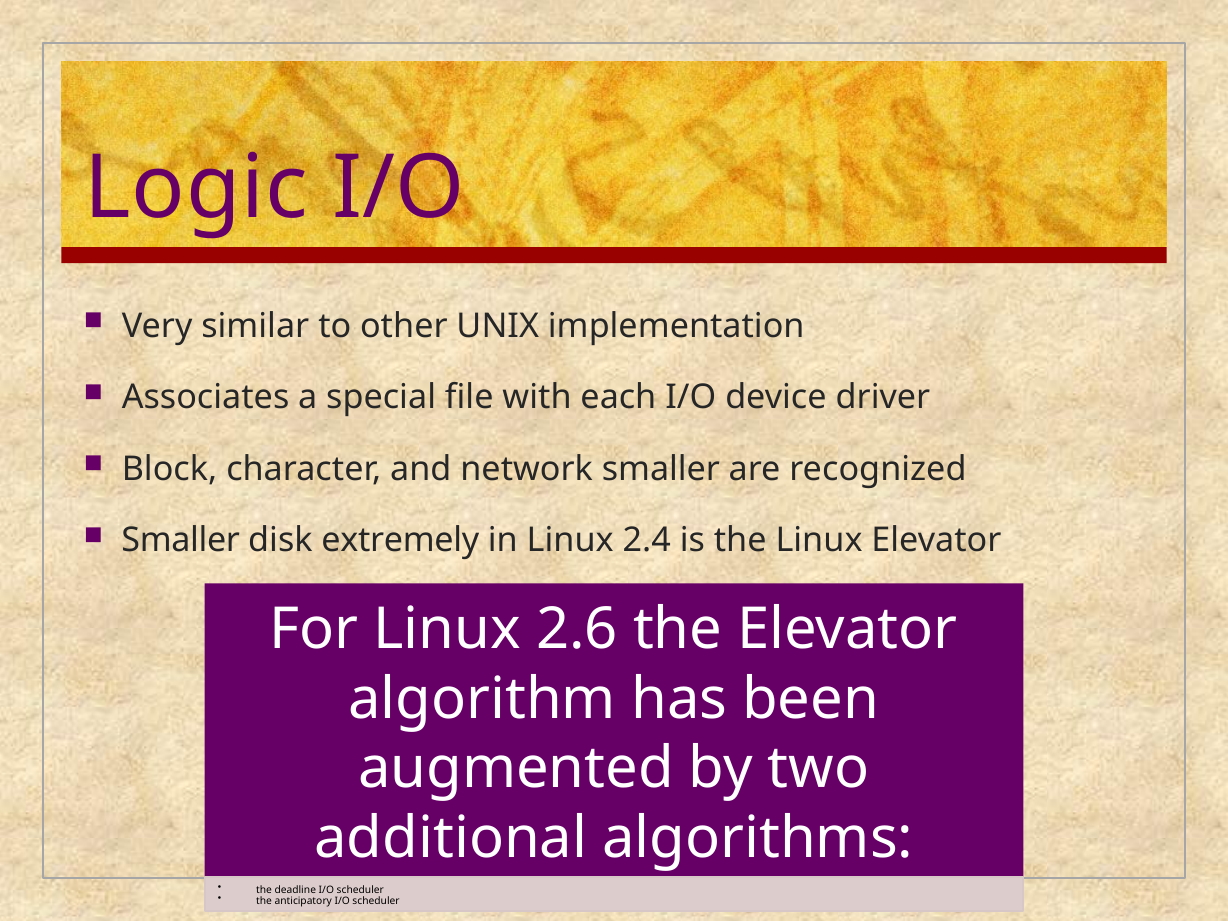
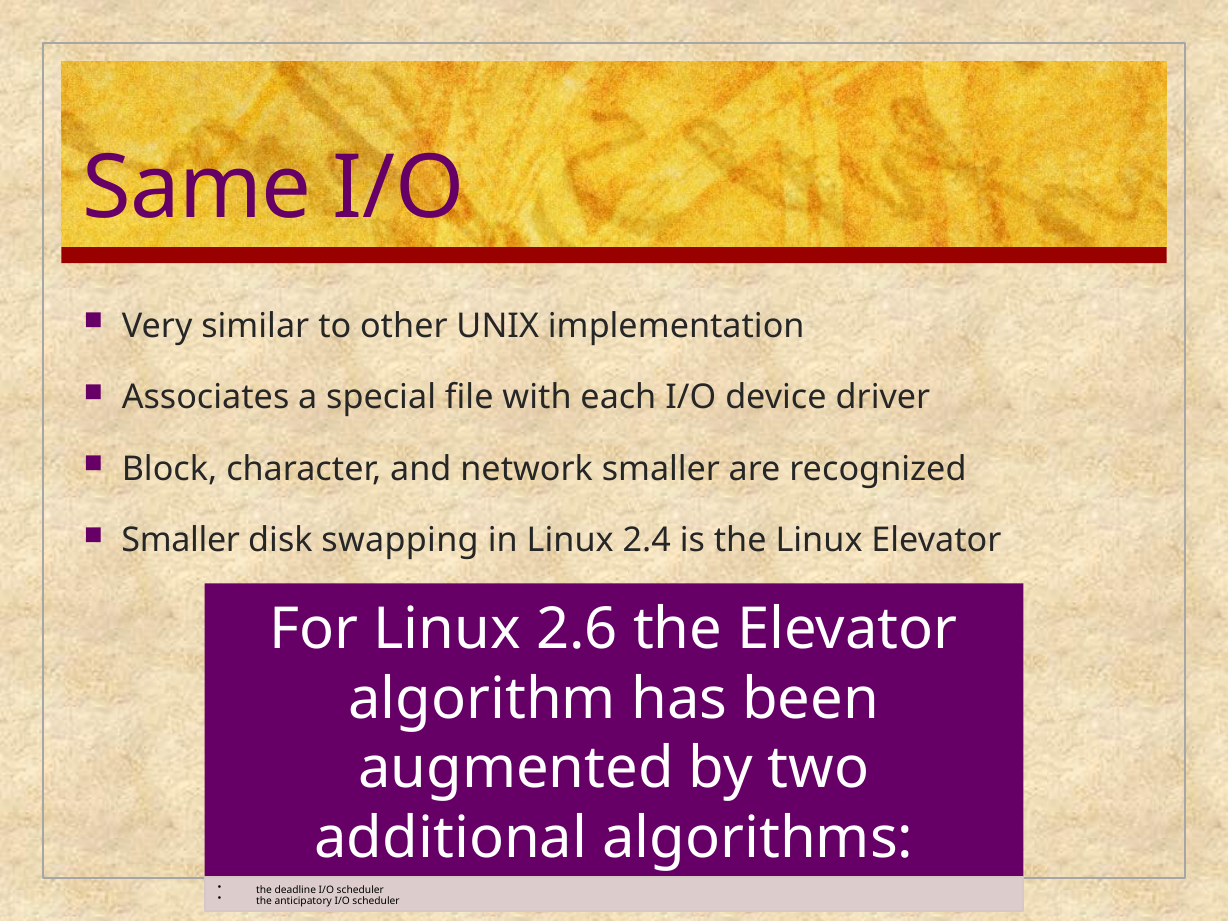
Logic: Logic -> Same (197, 188)
extremely: extremely -> swapping (400, 541)
